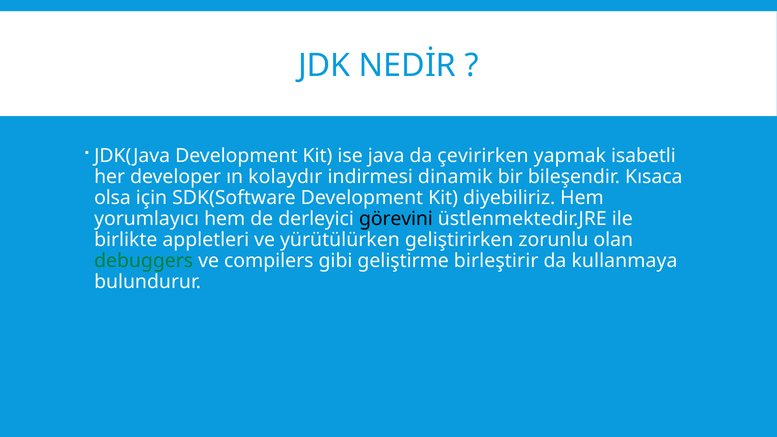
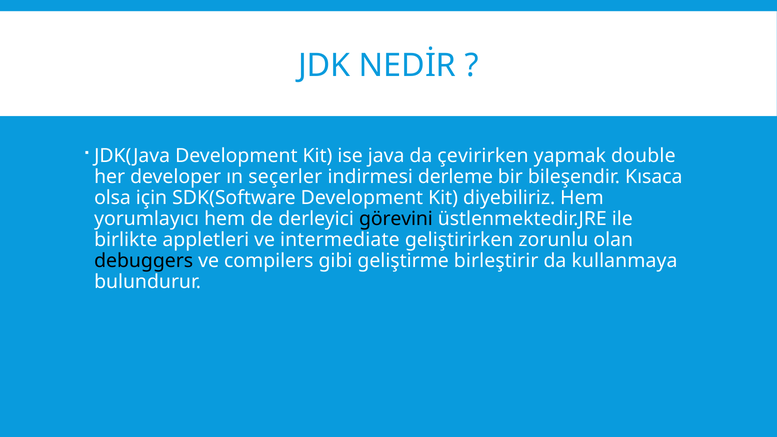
isabetli: isabetli -> double (643, 156)
kolaydır: kolaydır -> seçerler (285, 177)
dinamik: dinamik -> derleme (455, 177)
yürütülürken: yürütülürken -> intermediate (340, 240)
debuggers colour: green -> black (144, 261)
